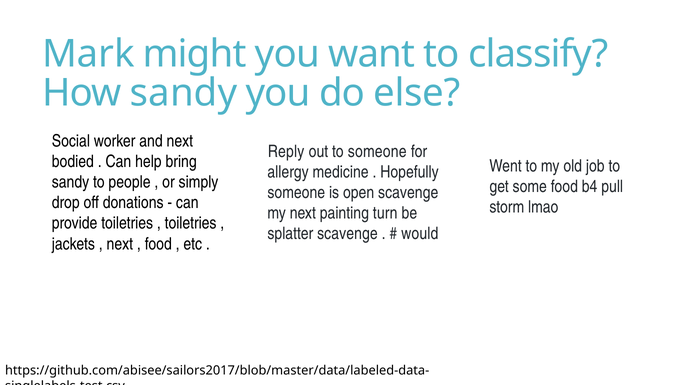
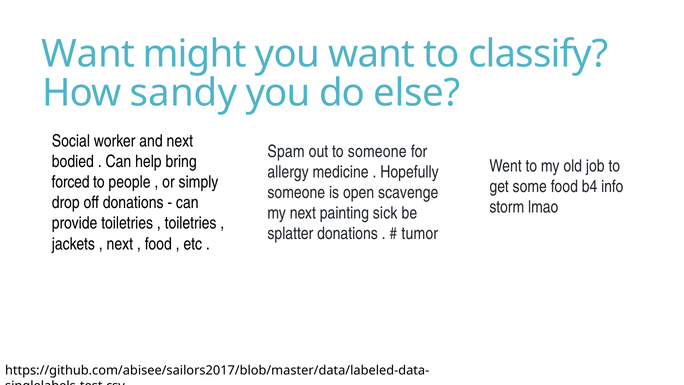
Mark: Mark -> Want (88, 54)
Reply: Reply -> Spam (286, 151)
sandy: sandy -> forced (71, 182)
pull: pull -> info (612, 187)
turn: turn -> sick (385, 213)
splatter scavenge: scavenge -> donations (347, 234)
would: would -> tumor (420, 234)
